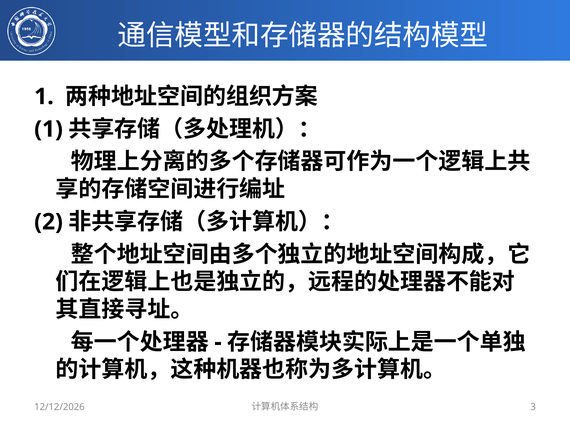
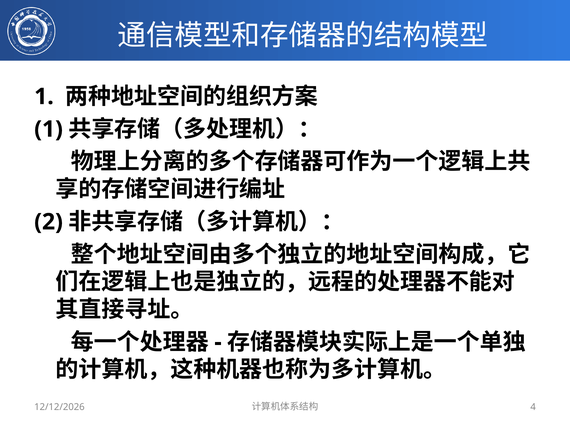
3: 3 -> 4 (533, 407)
